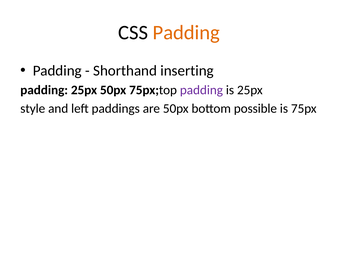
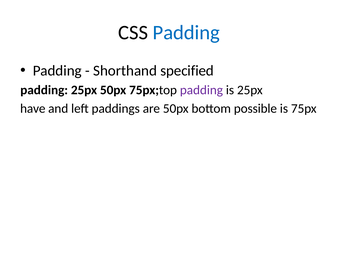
Padding colour: orange -> blue (186, 33)
inserting: inserting -> specified (187, 71)
style: style -> have (33, 109)
